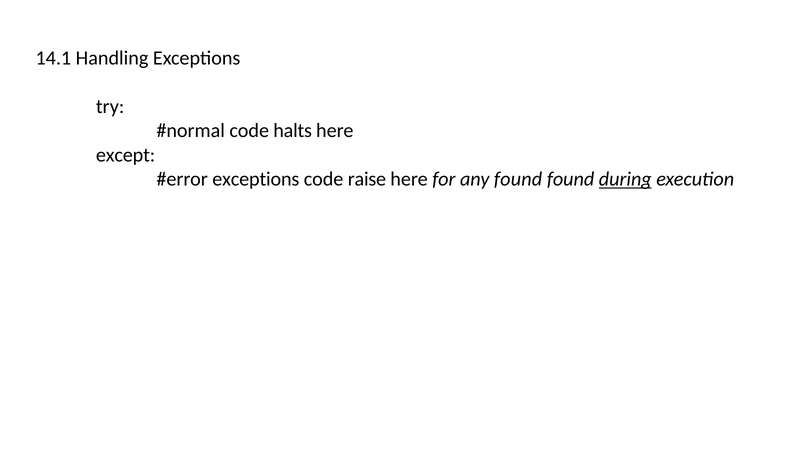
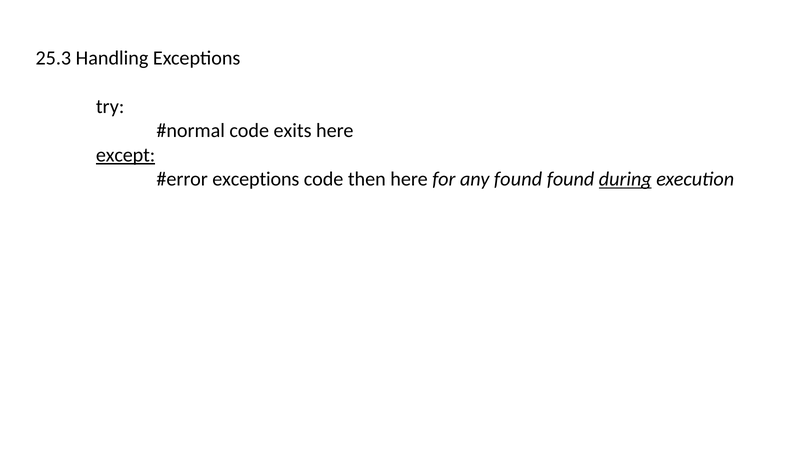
14.1: 14.1 -> 25.3 (53, 58)
halts: halts -> exits (293, 131)
except underline: none -> present (126, 155)
raise: raise -> then (367, 179)
